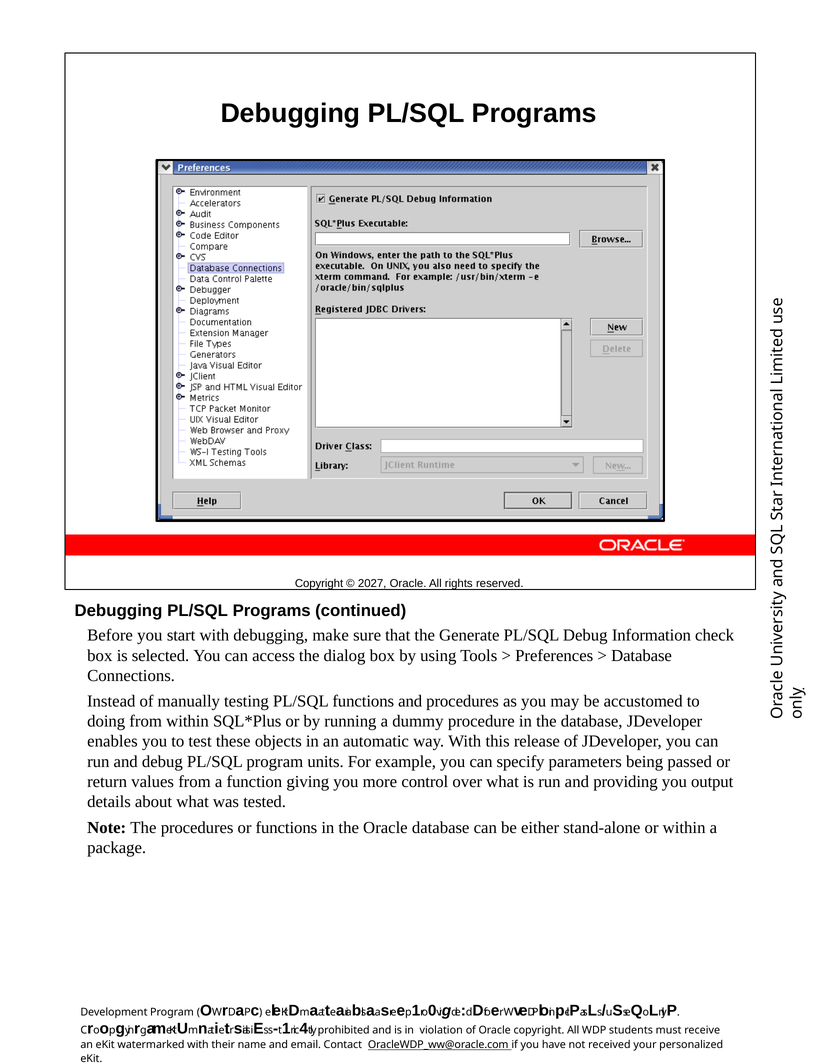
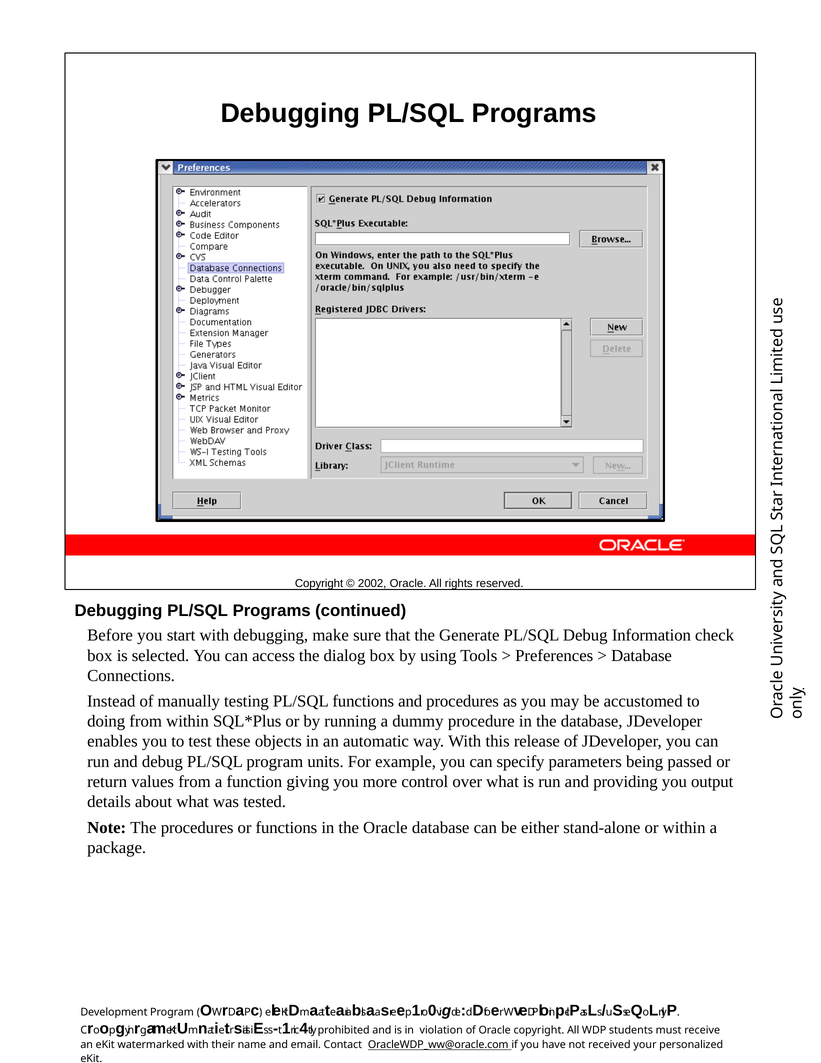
2027: 2027 -> 2002 (372, 583)
